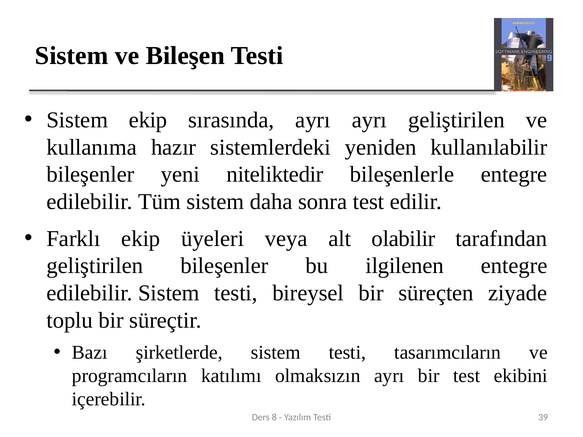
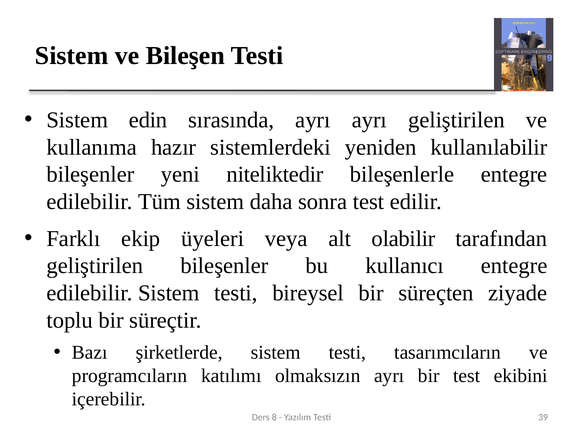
Sistem ekip: ekip -> edin (148, 120)
ilgilenen: ilgilenen -> kullanıcı (405, 266)
